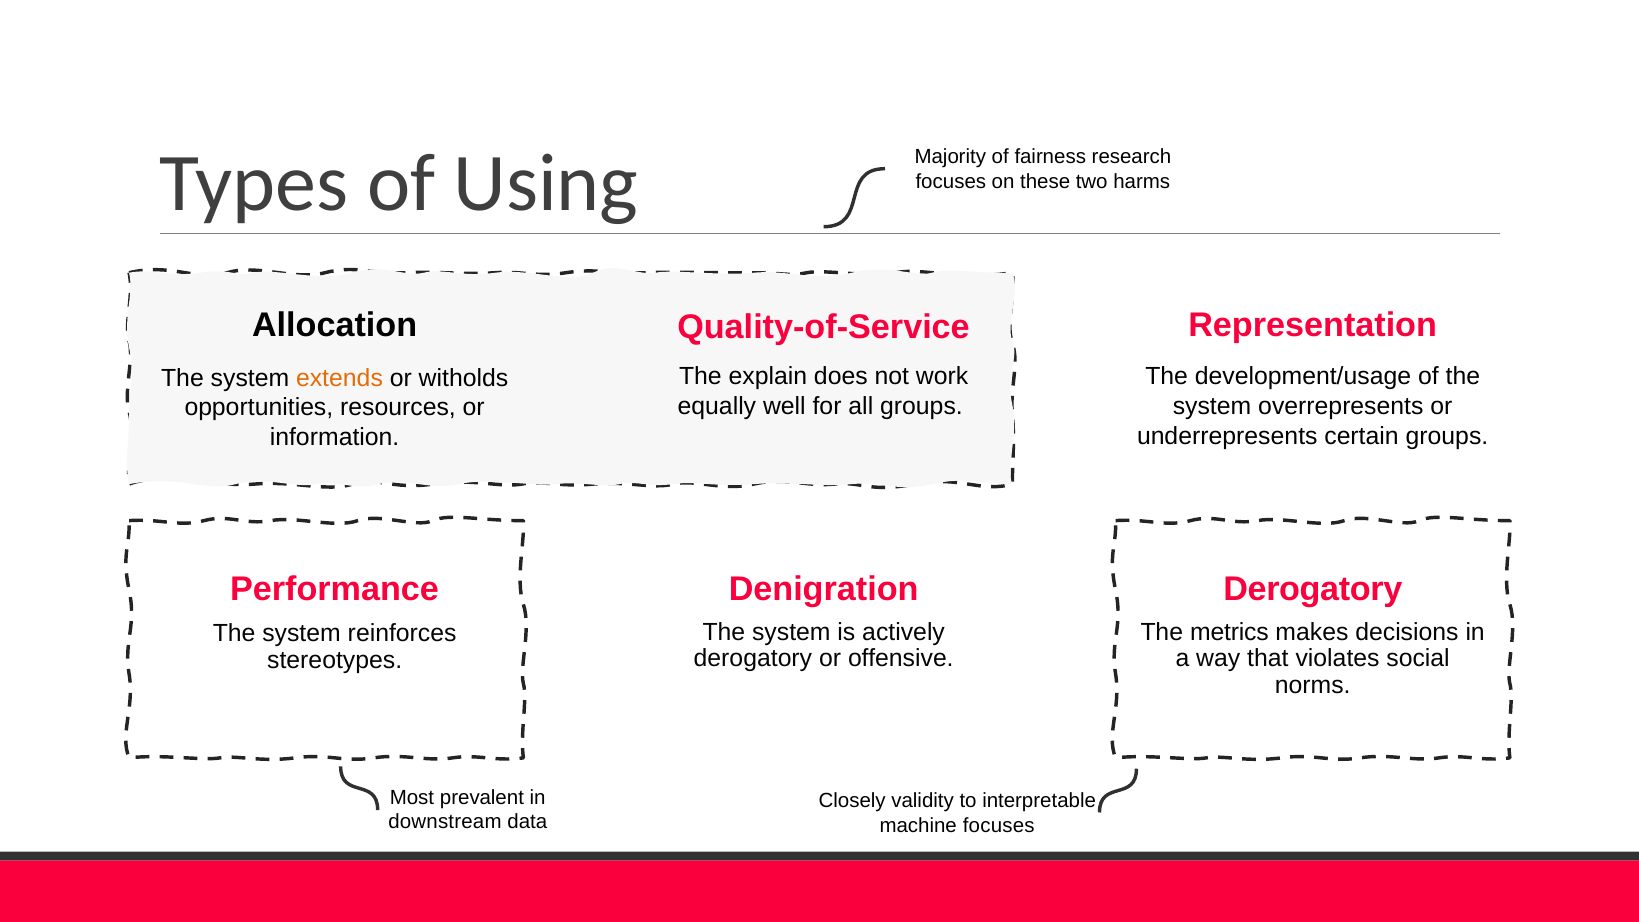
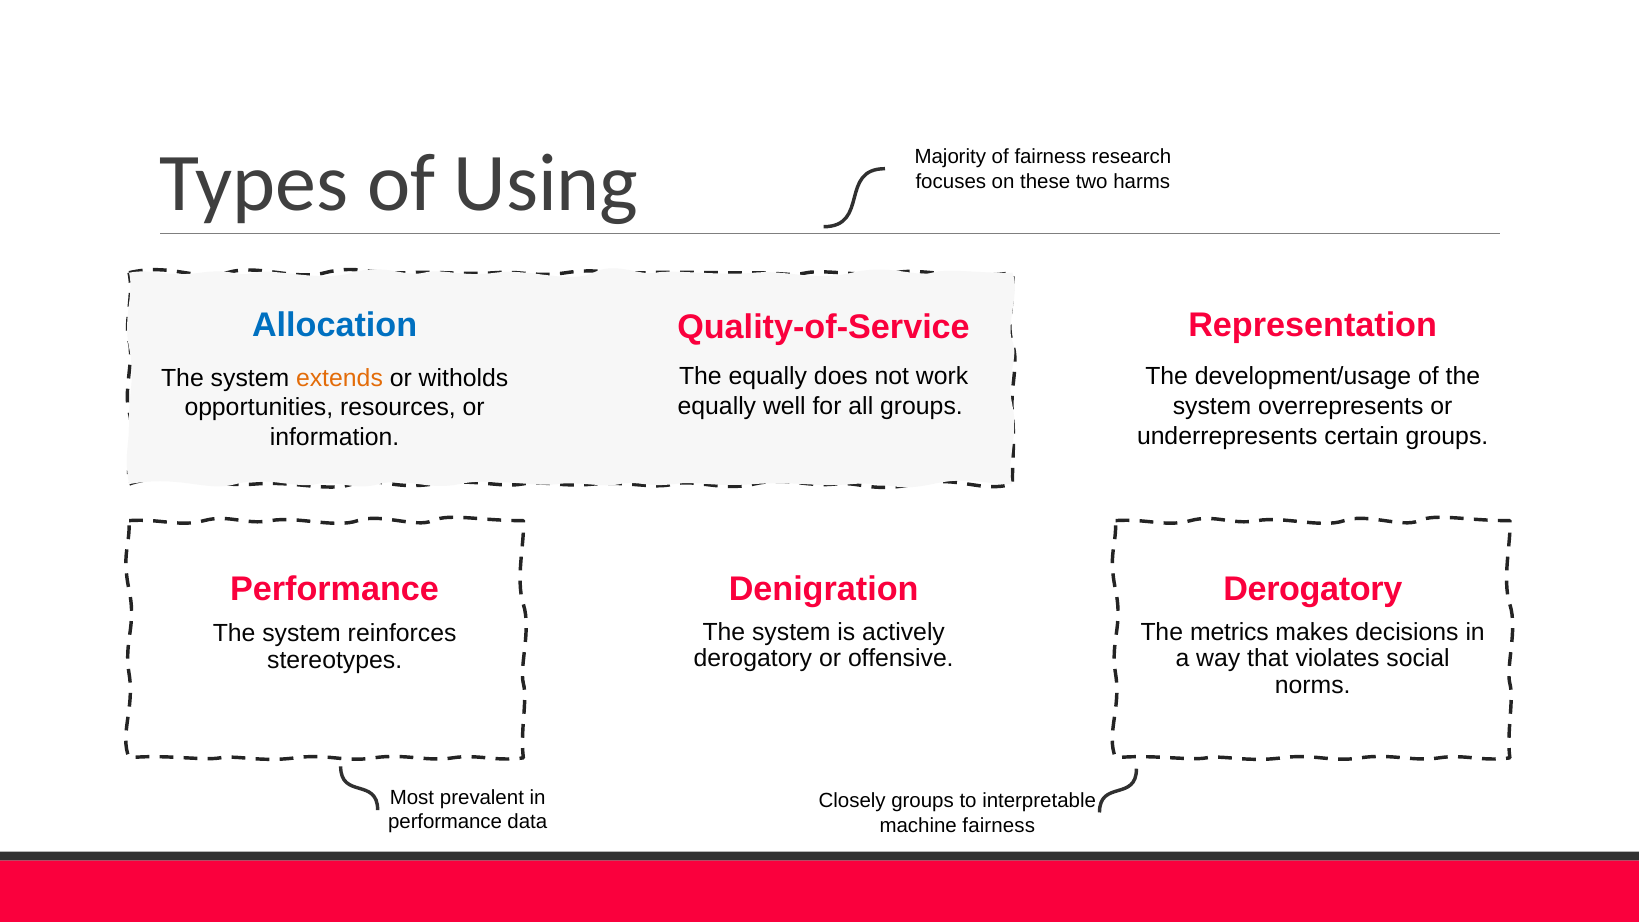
Allocation colour: black -> blue (335, 325)
The explain: explain -> equally (768, 377)
Closely validity: validity -> groups (923, 801)
downstream: downstream -> performance (445, 822)
machine focuses: focuses -> fairness (999, 825)
